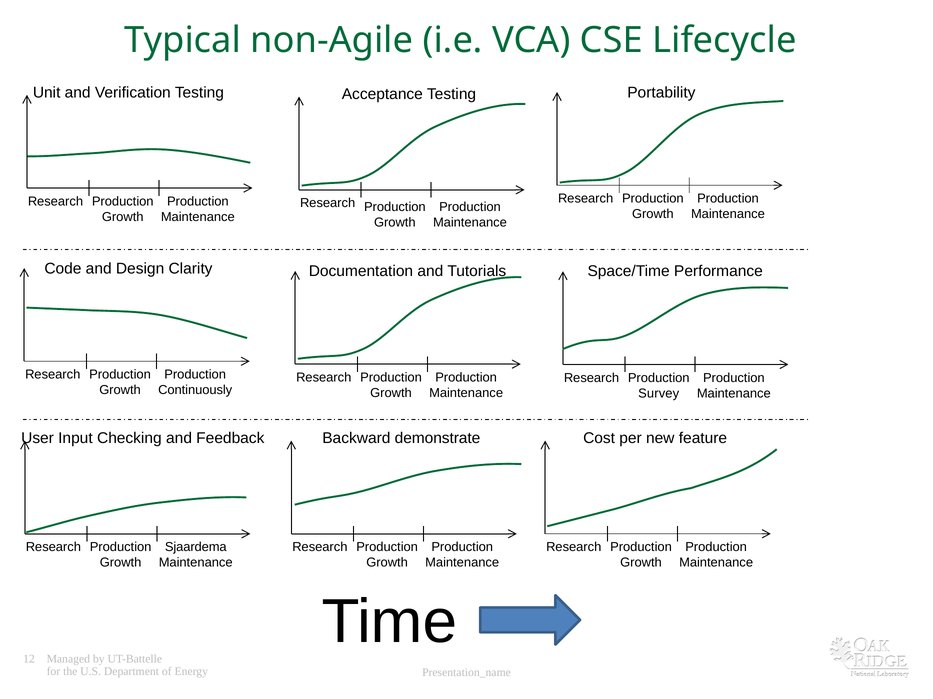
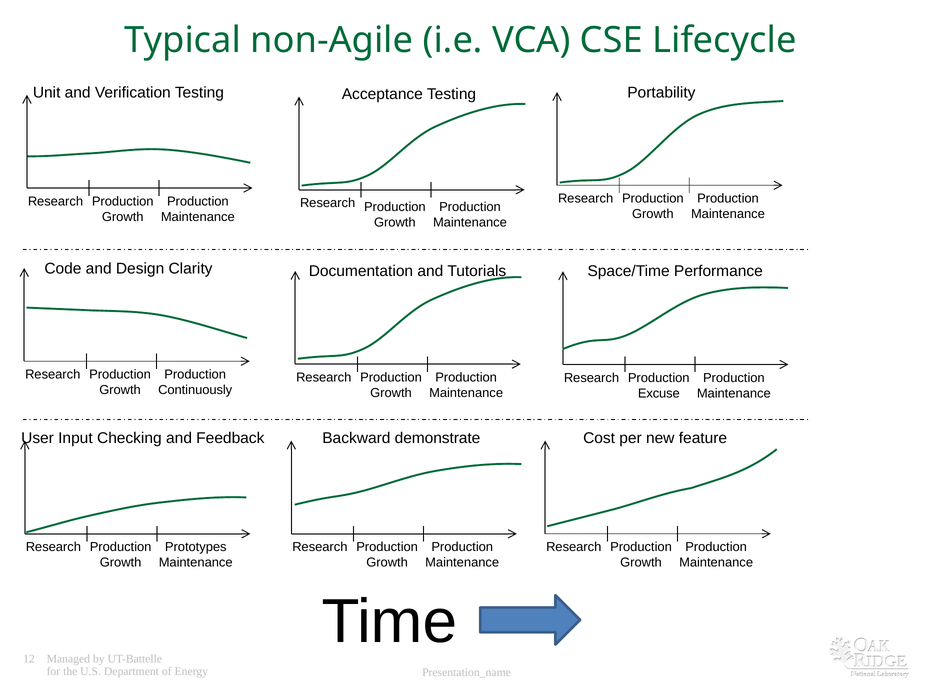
Survey: Survey -> Excuse (659, 394)
Sjaardema: Sjaardema -> Prototypes (196, 548)
